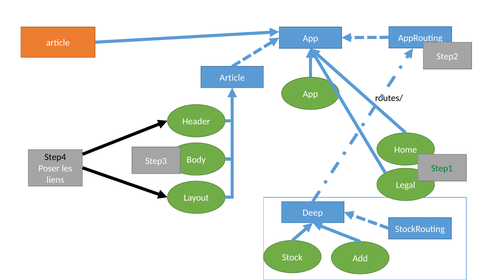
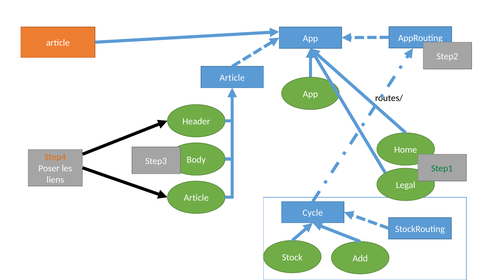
Step4 colour: black -> orange (55, 158)
Layout: Layout -> Article (196, 198)
Deep: Deep -> Cycle (313, 213)
